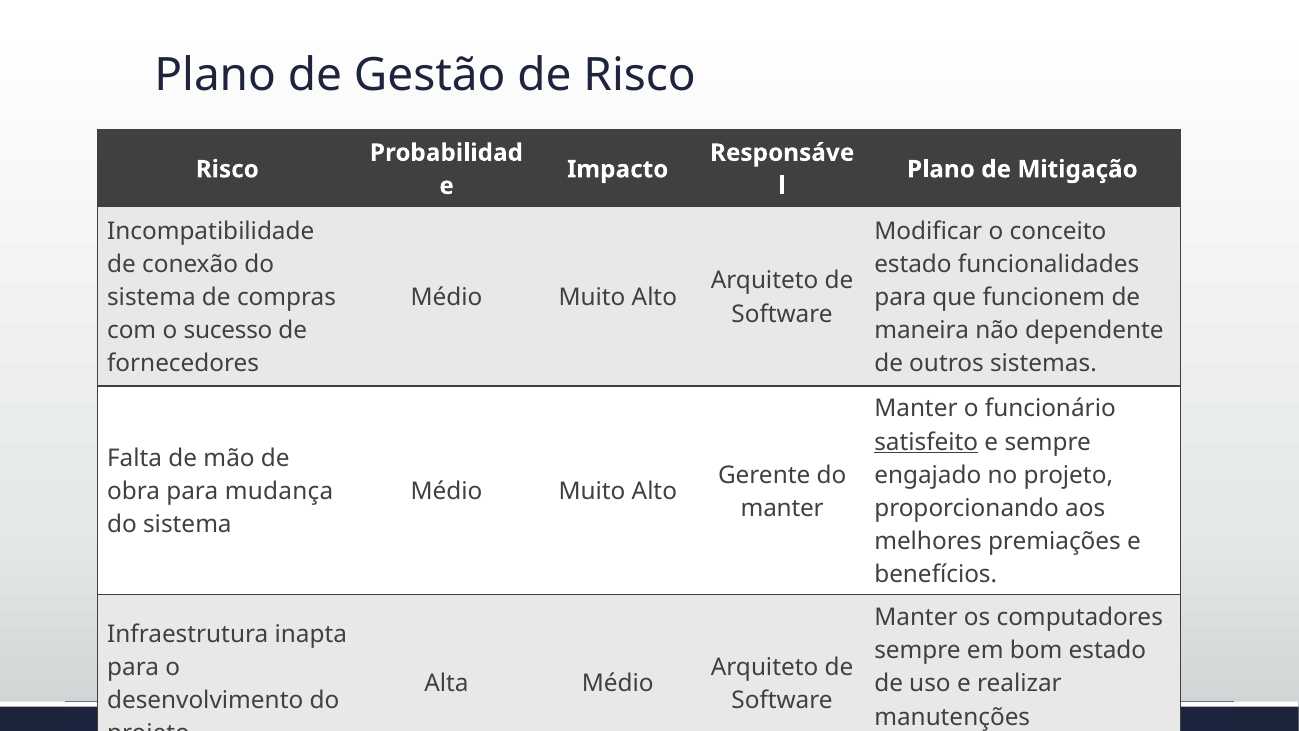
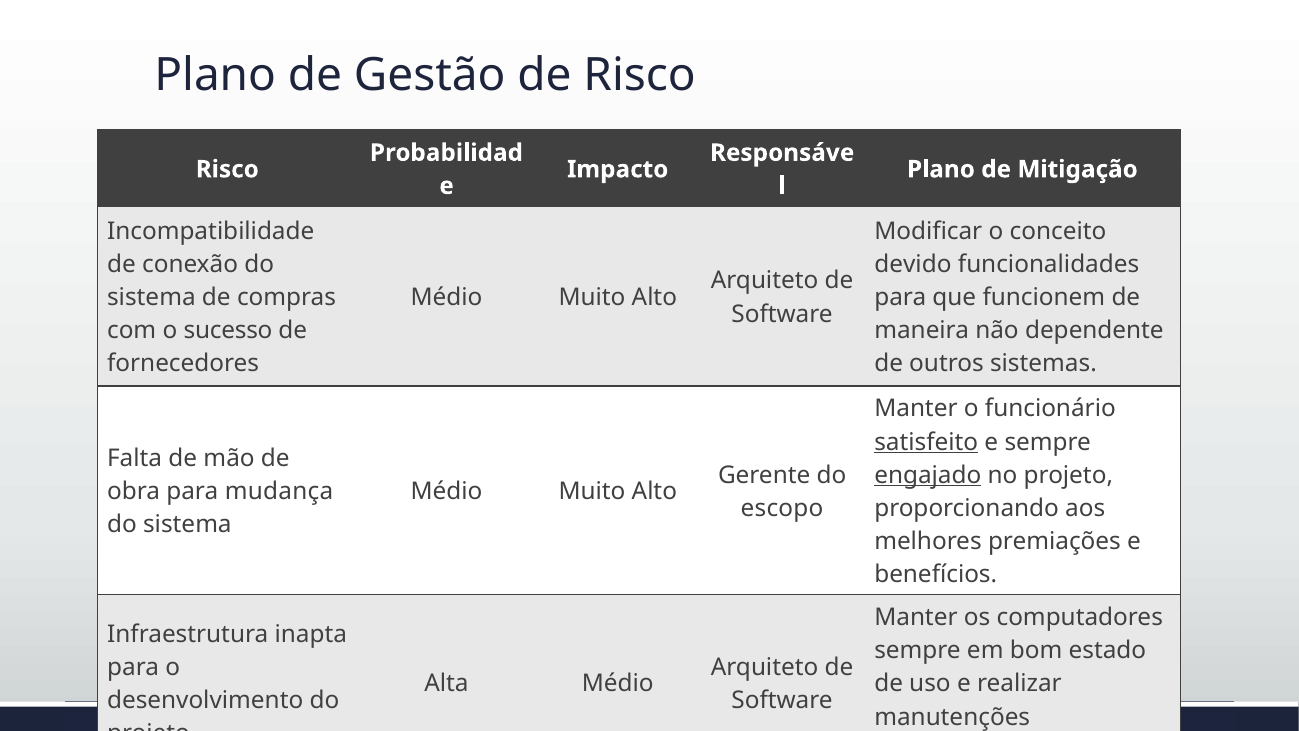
estado: estado -> devido (913, 264)
engajado underline: none -> present (928, 475)
manter: manter -> escopo (782, 508)
